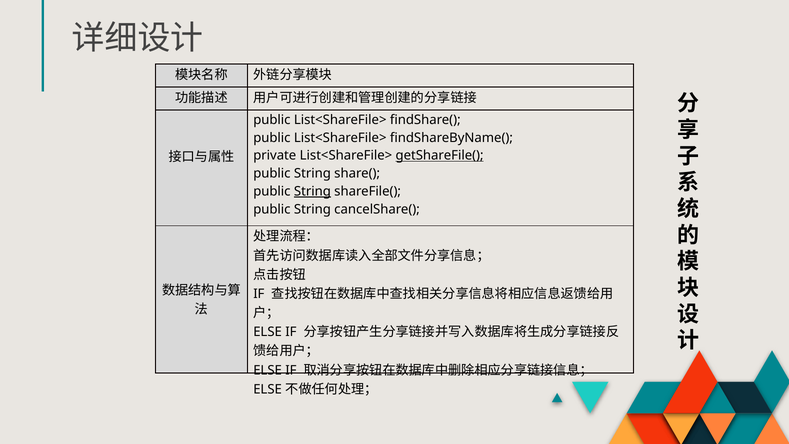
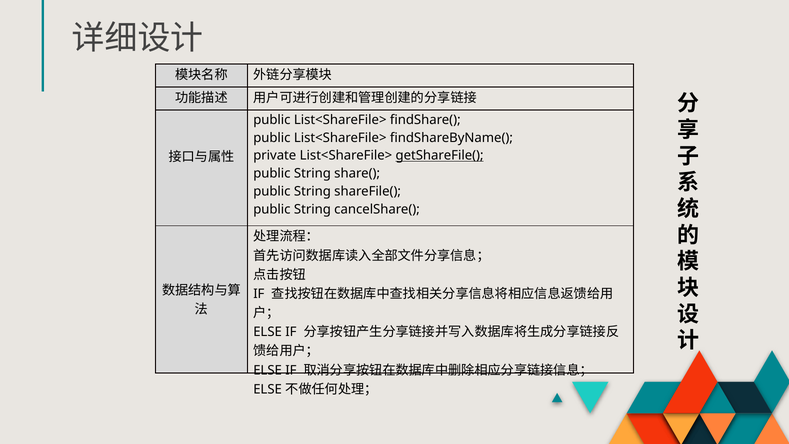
String underline: present -> none (312, 191)
